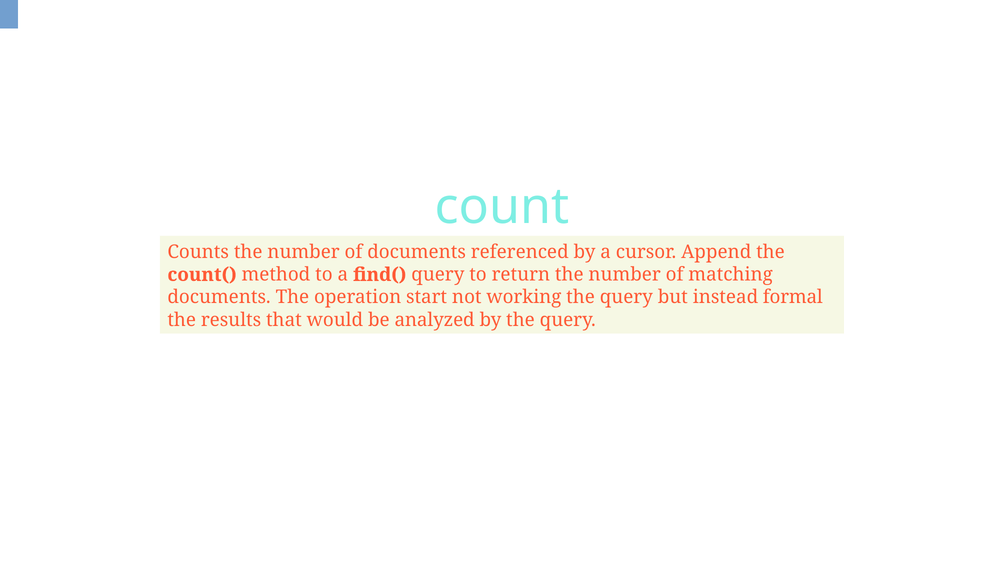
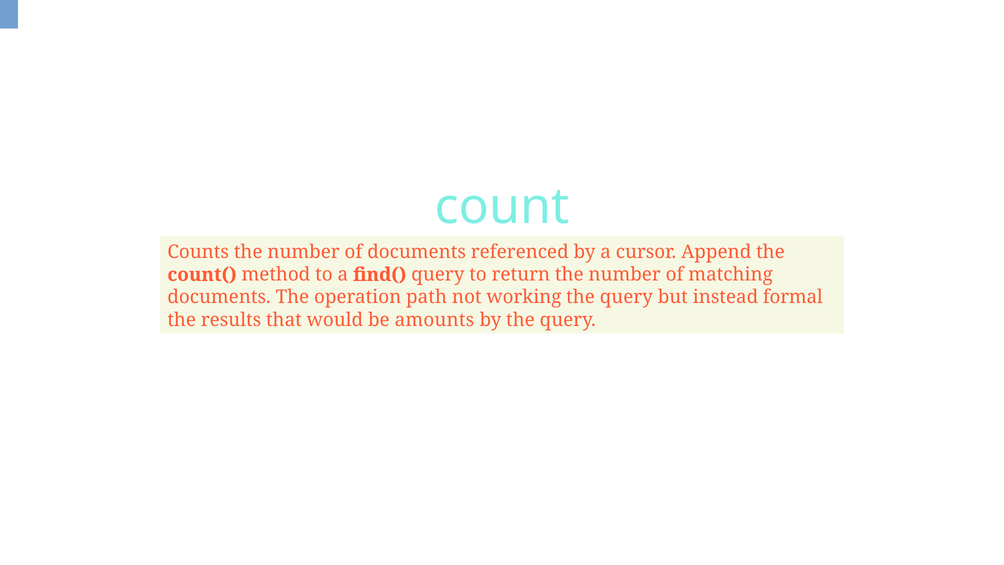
start: start -> path (427, 297)
analyzed: analyzed -> amounts (434, 320)
